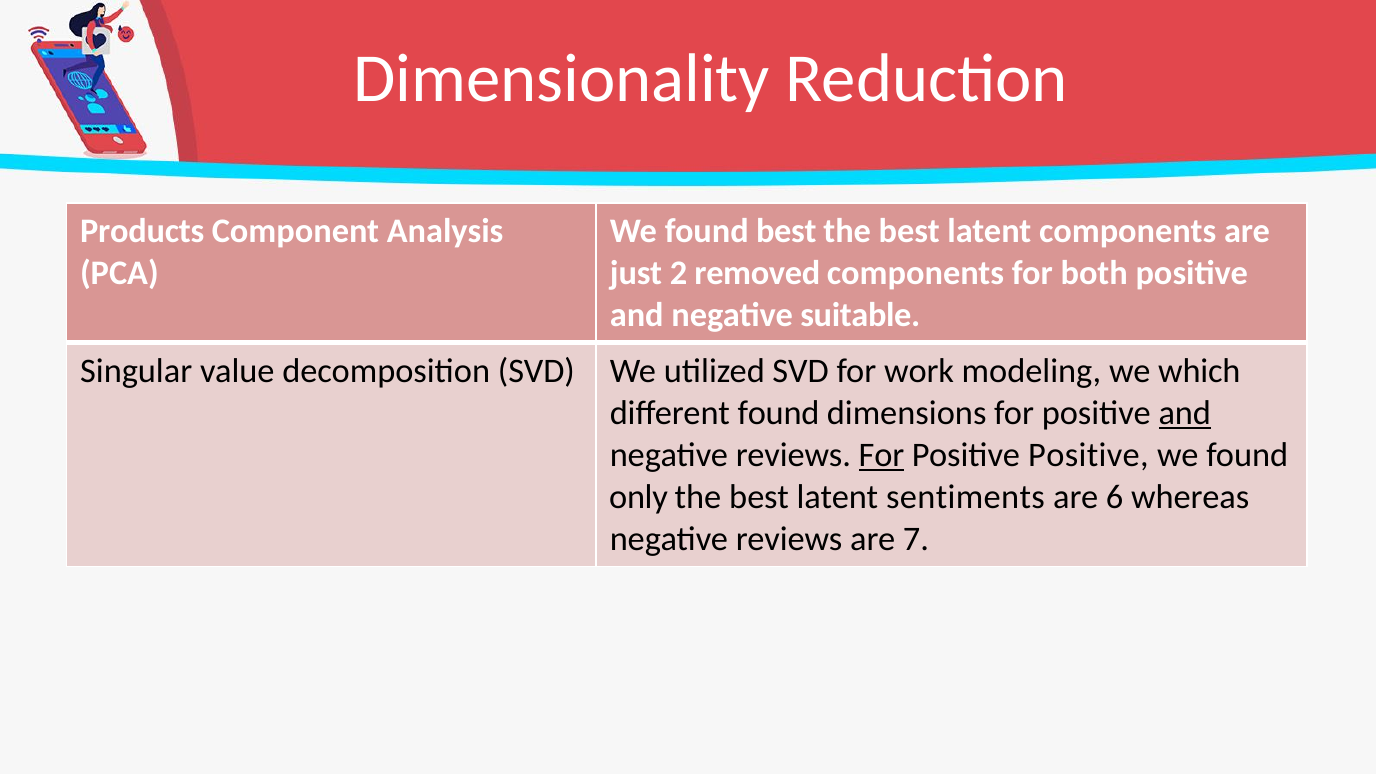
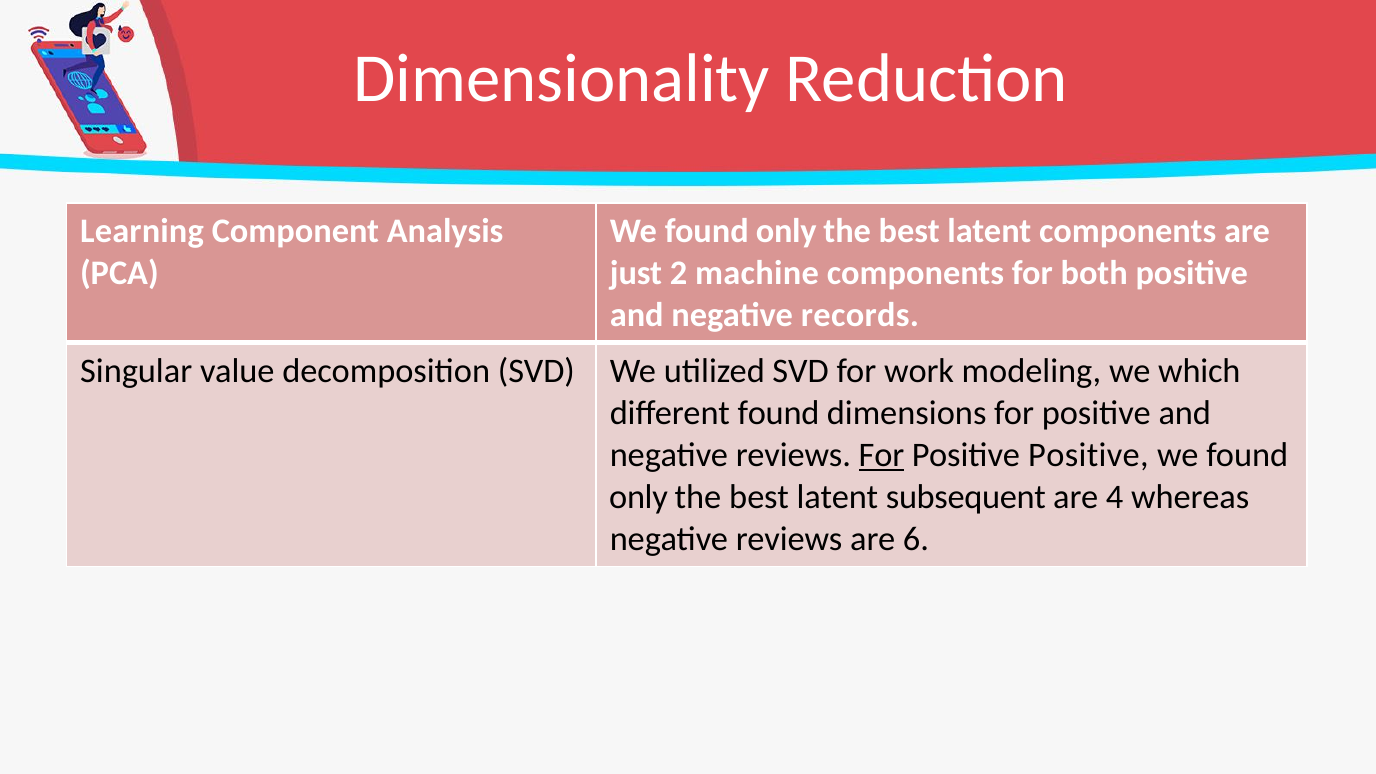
Products: Products -> Learning (142, 231)
best: best -> only (786, 231)
removed: removed -> machine (757, 273)
suitable: suitable -> records (860, 315)
and underline: present -> none (1185, 413)
sentiments: sentiments -> subsequent (966, 497)
6: 6 -> 4 (1115, 497)
7: 7 -> 6 (916, 539)
